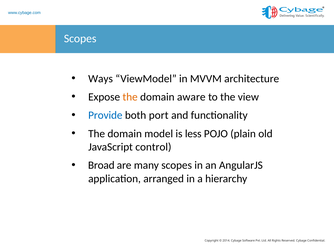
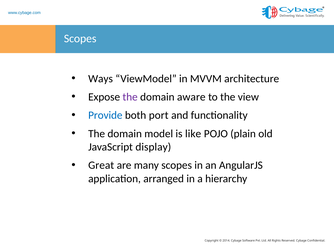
the colour: orange -> purple (130, 97)
less: less -> like (193, 134)
control: control -> display (153, 147)
Broad: Broad -> Great (101, 166)
